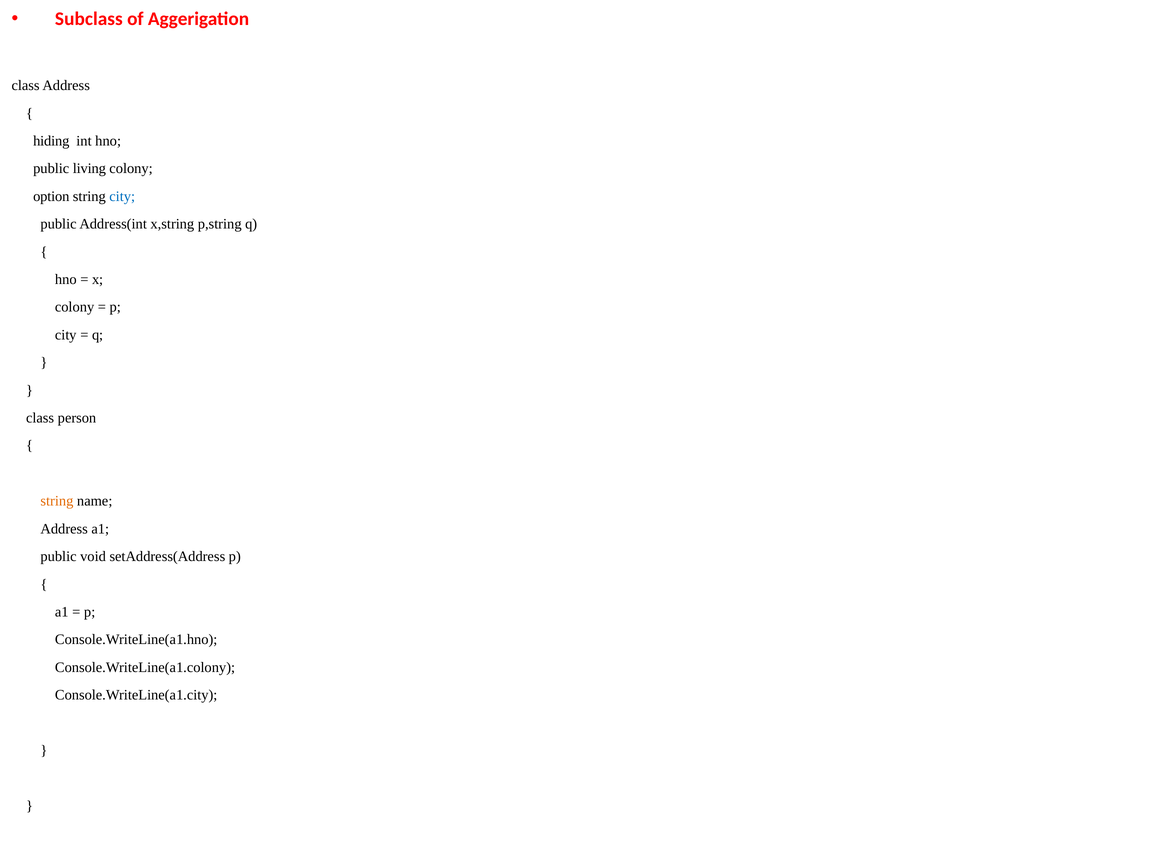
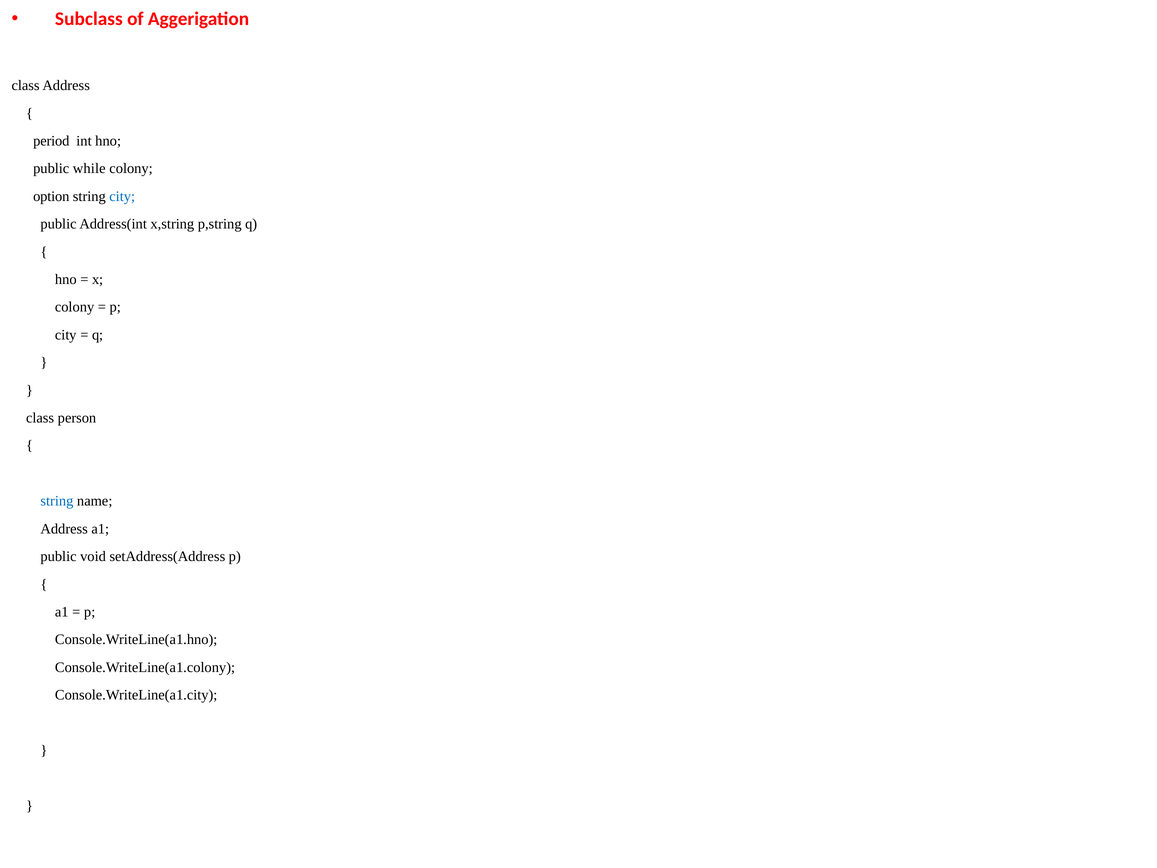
hiding: hiding -> period (51, 141)
living: living -> while (89, 169)
string colour: orange -> blue (57, 501)
